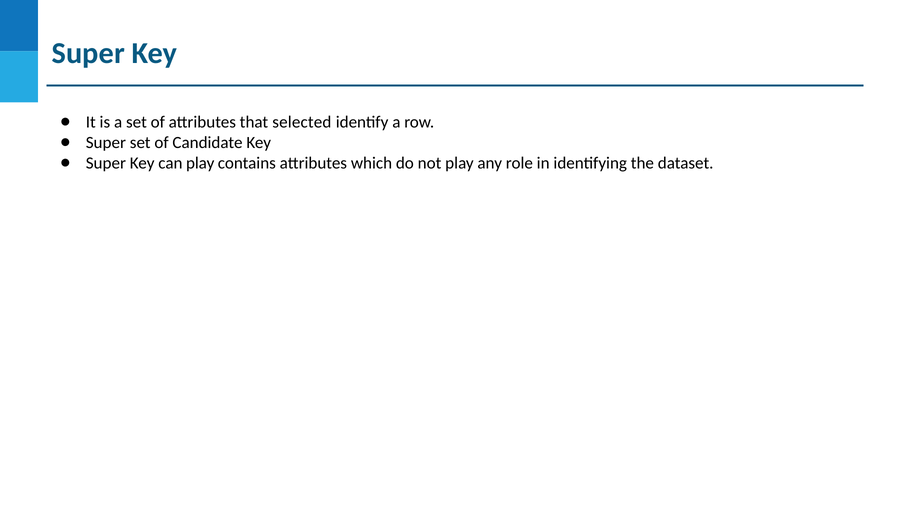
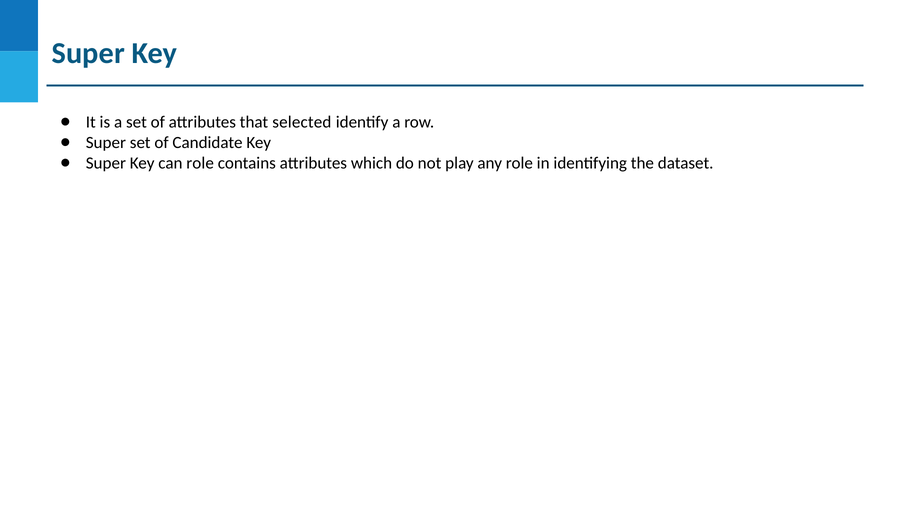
can play: play -> role (200, 163)
